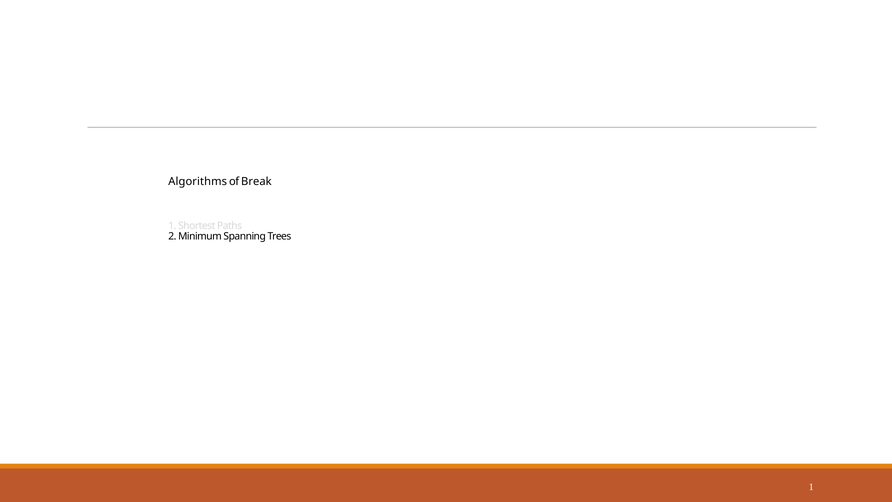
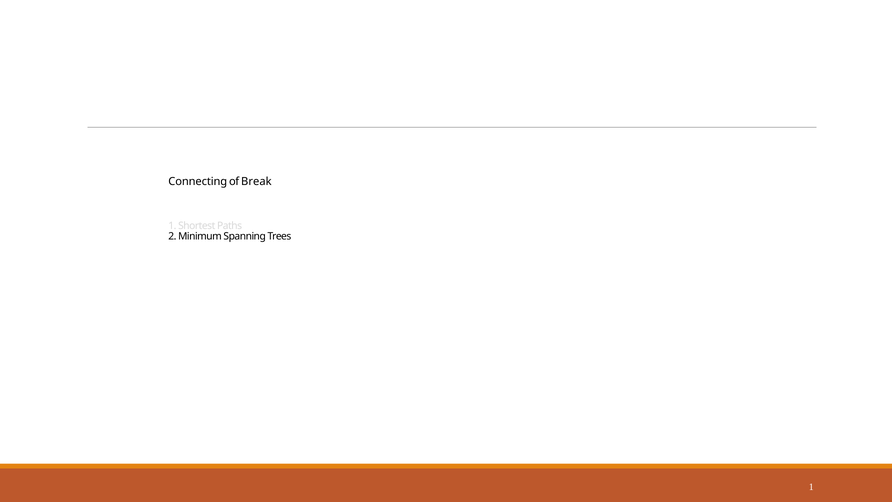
Algorithms: Algorithms -> Connecting (198, 182)
